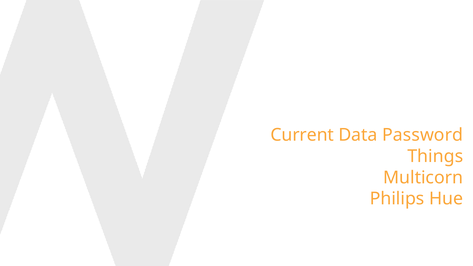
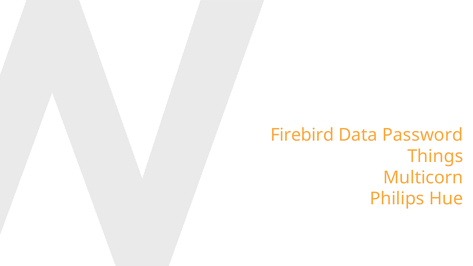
Current: Current -> Firebird (302, 135)
